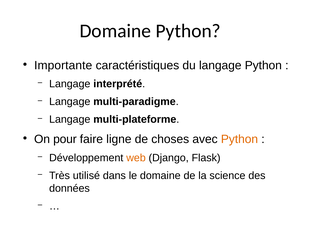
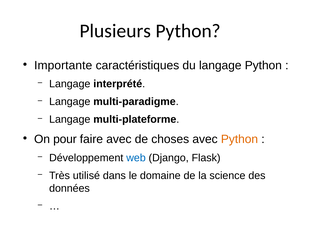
Domaine: Domaine -> Plusieurs (115, 31)
faire ligne: ligne -> avec (119, 139)
web colour: orange -> blue (136, 157)
